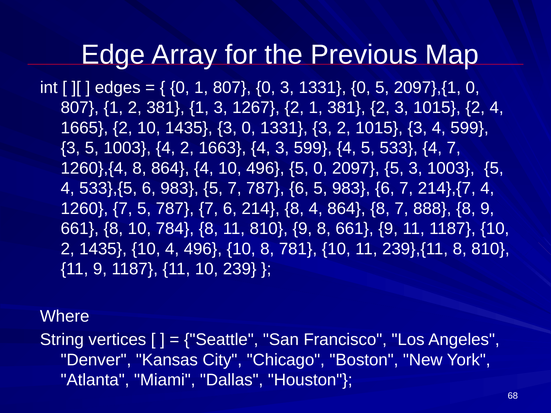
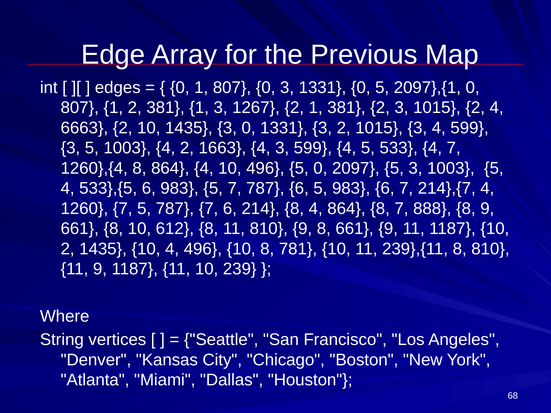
1665: 1665 -> 6663 (84, 128)
784: 784 -> 612 (175, 229)
